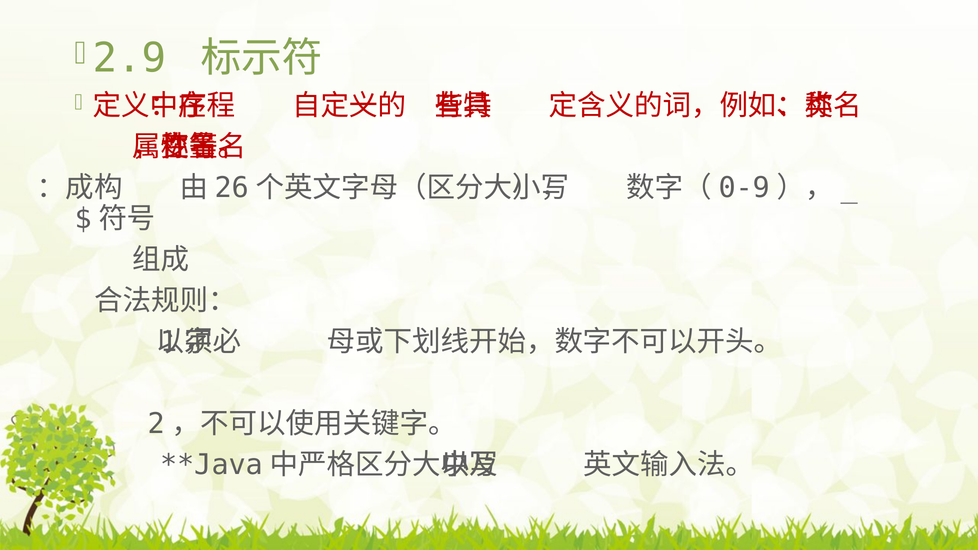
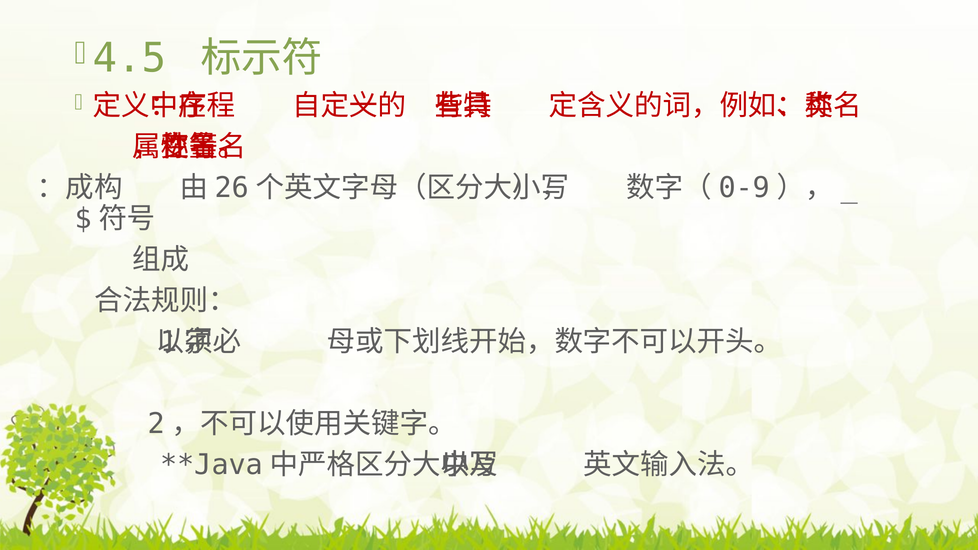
2.9: 2.9 -> 4.5 (130, 58)
